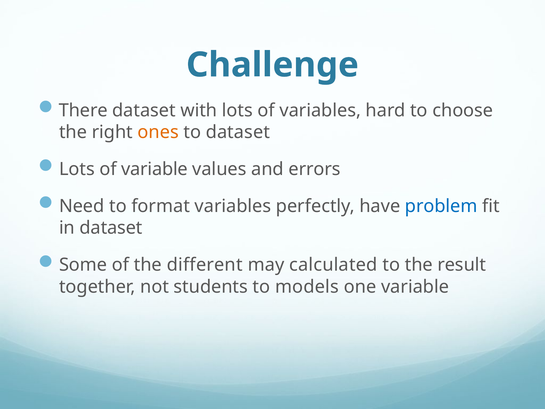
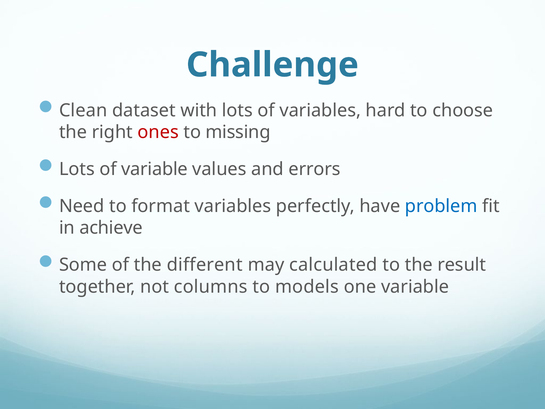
There: There -> Clean (83, 110)
ones colour: orange -> red (158, 132)
to dataset: dataset -> missing (238, 132)
in dataset: dataset -> achieve (111, 228)
students: students -> columns (211, 287)
